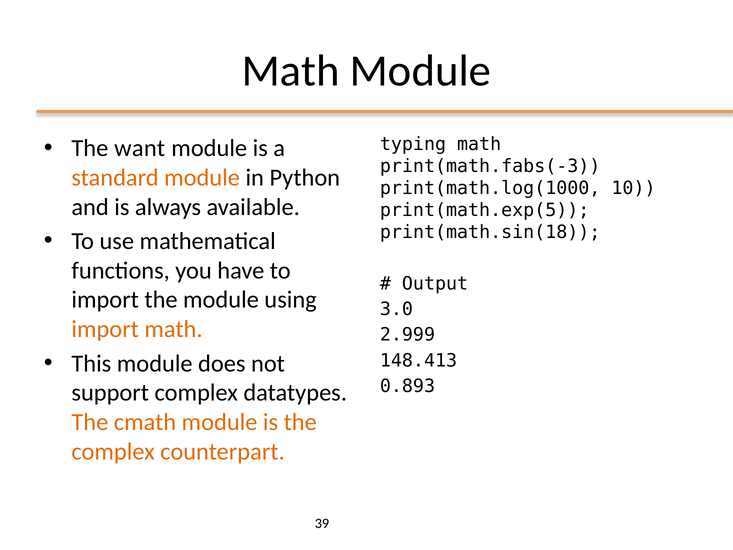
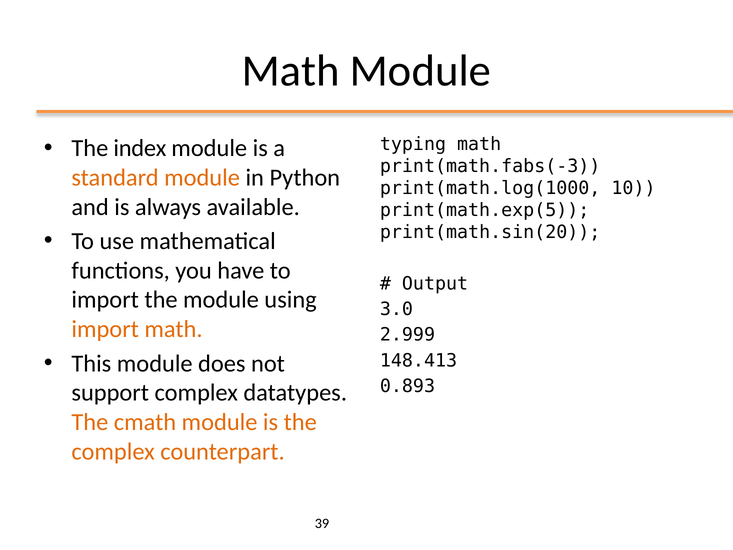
want: want -> index (140, 148)
print(math.sin(18: print(math.sin(18 -> print(math.sin(20 (490, 232)
